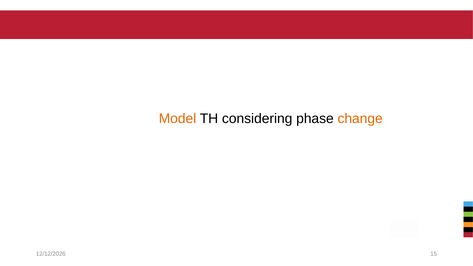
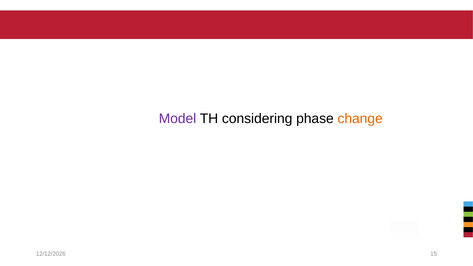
Model colour: orange -> purple (178, 119)
